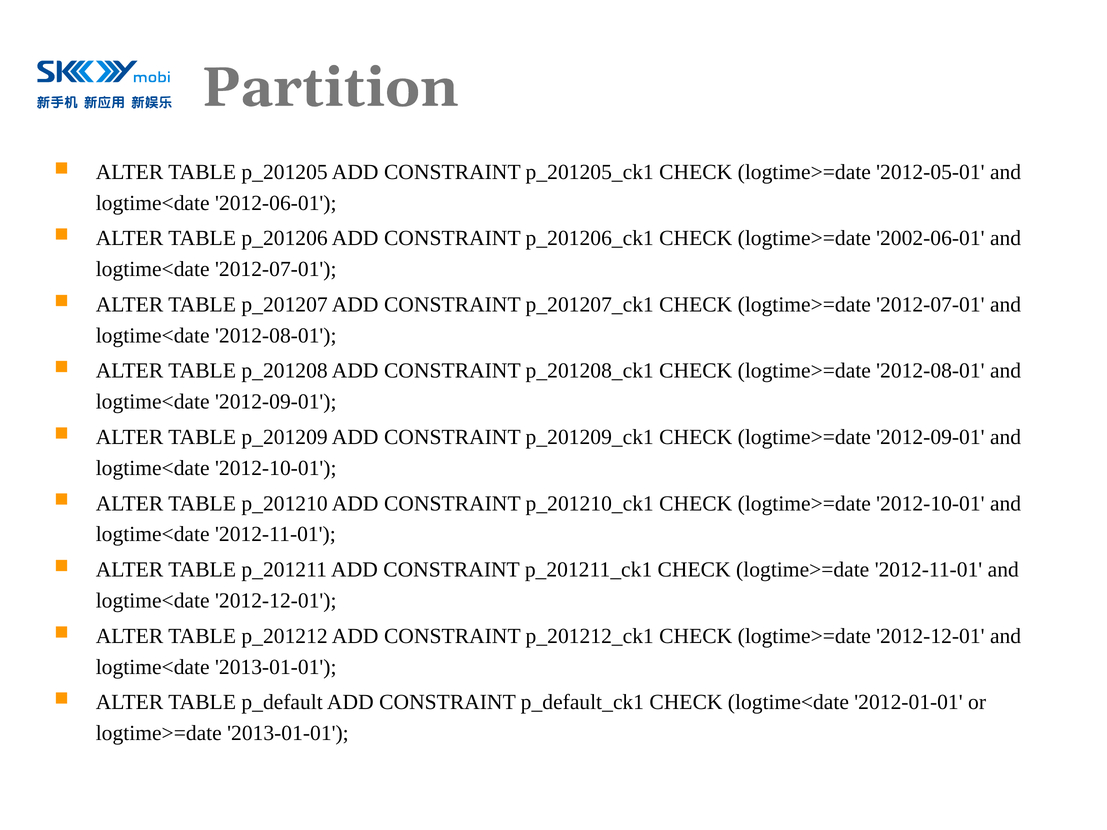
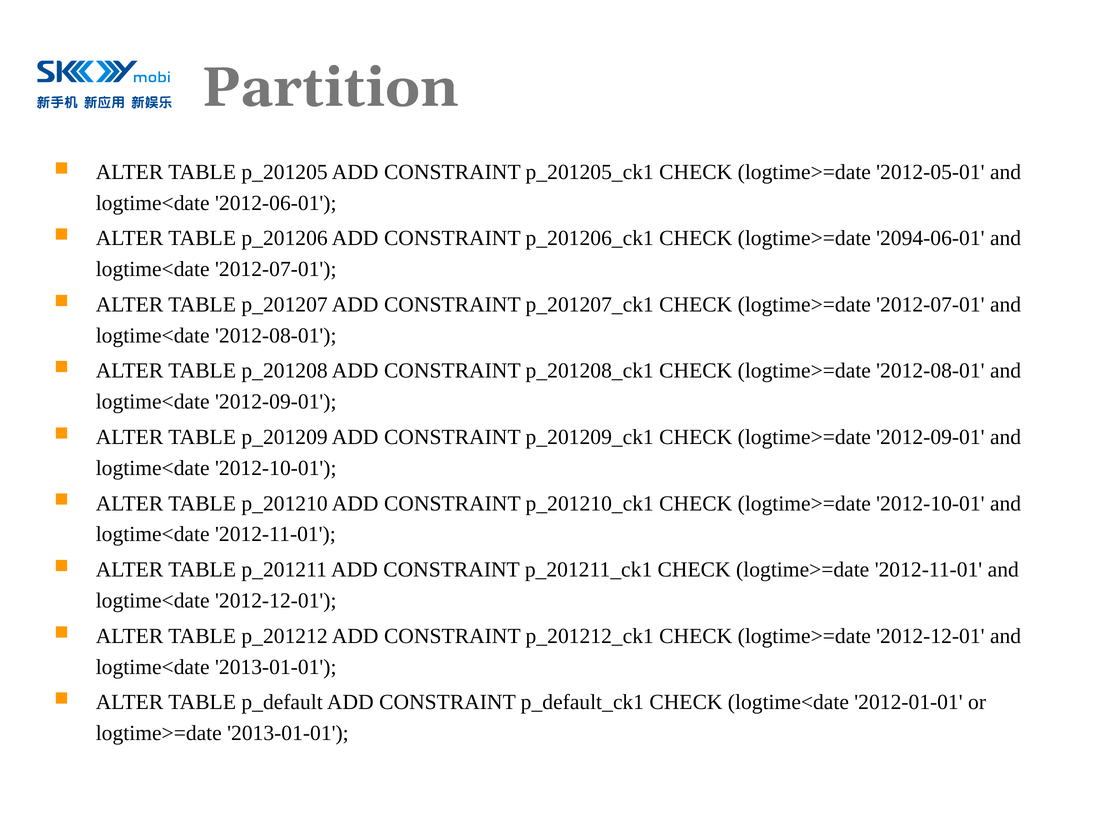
2002-06-01: 2002-06-01 -> 2094-06-01 (930, 238)
